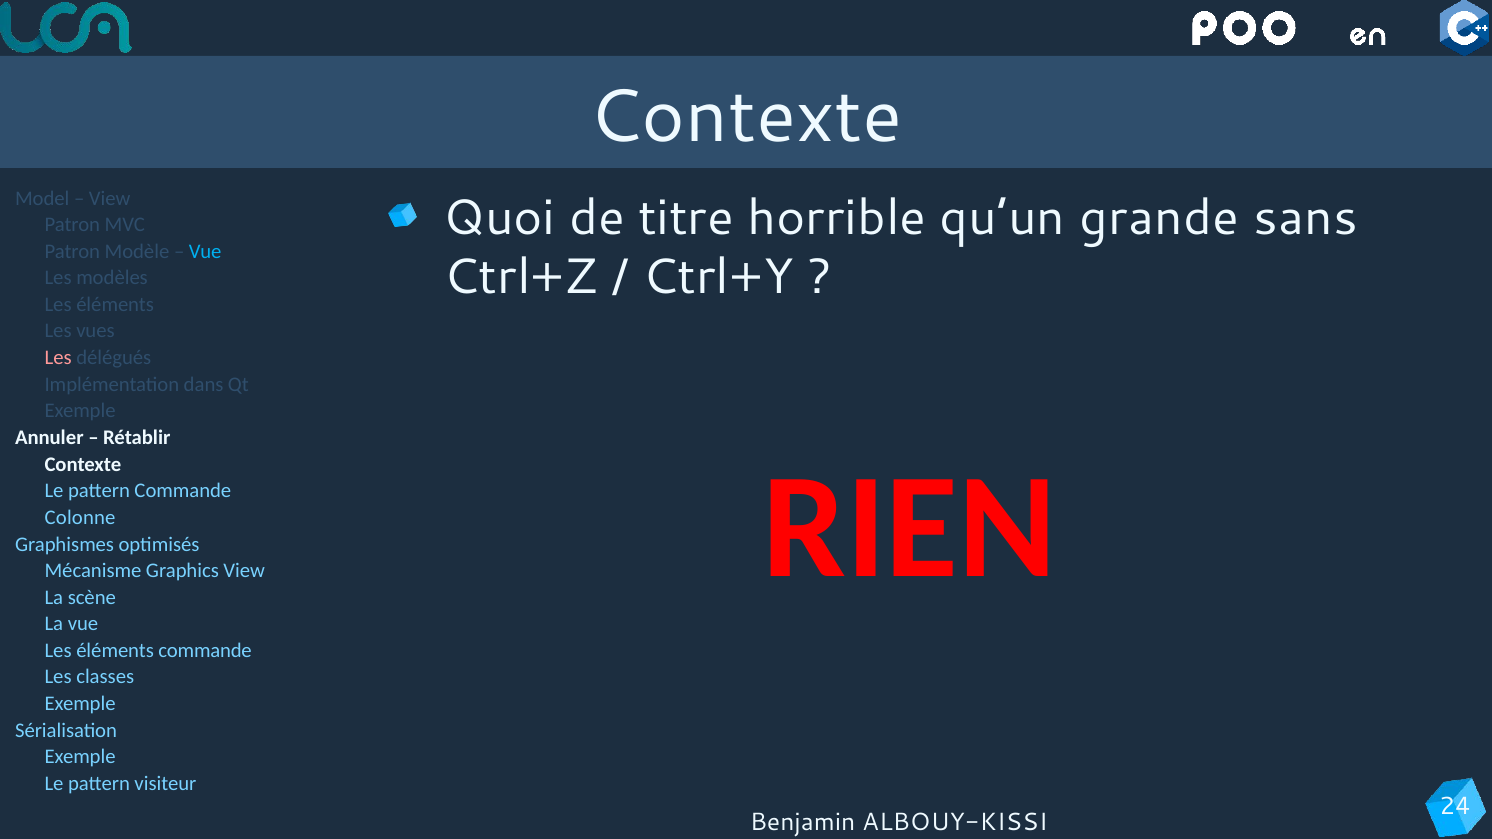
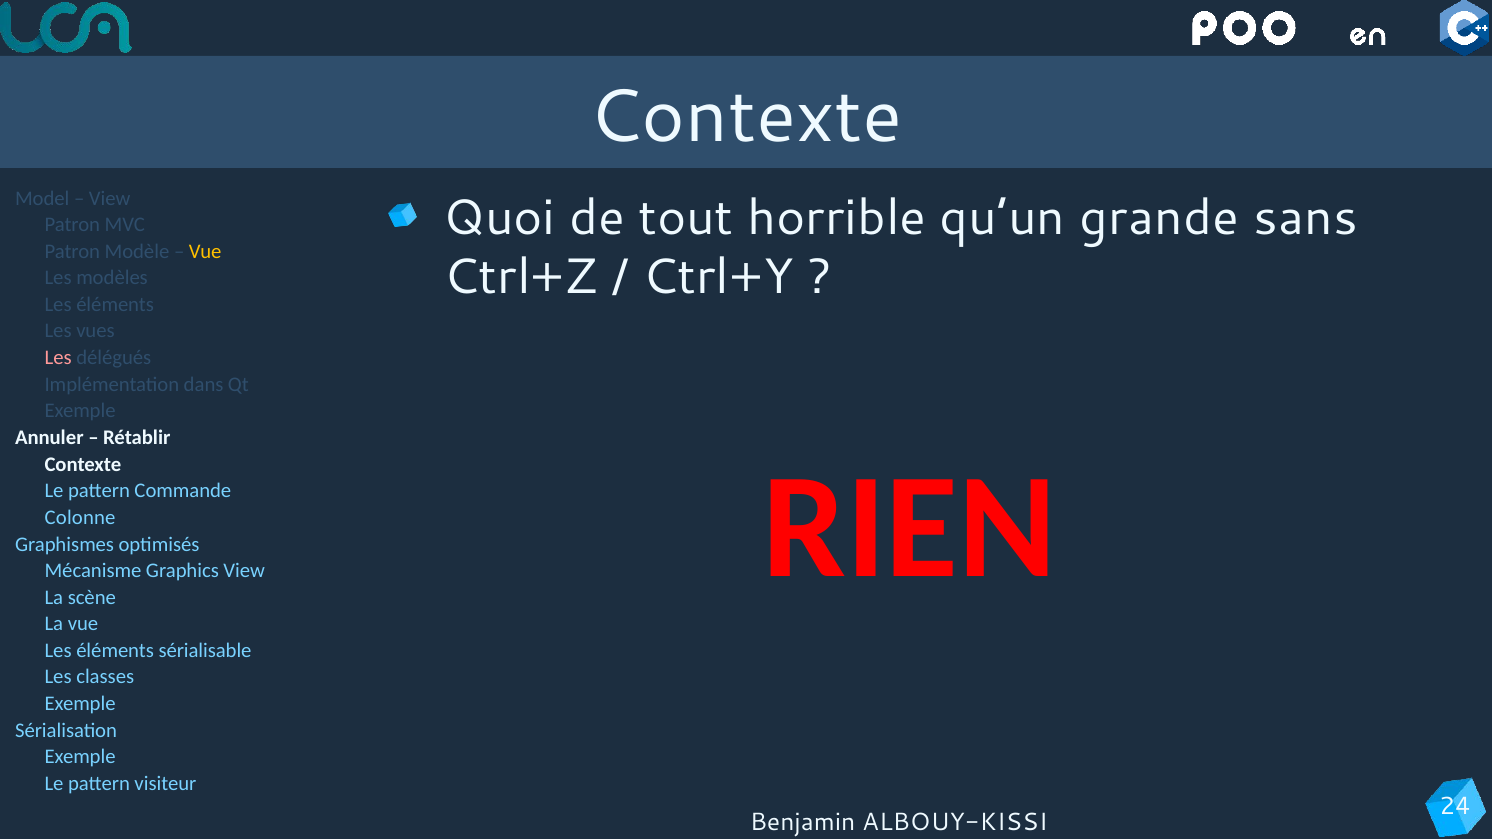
titre: titre -> tout (686, 218)
Vue colour: light blue -> yellow (205, 252)
éléments commande: commande -> sérialisable (205, 651)
